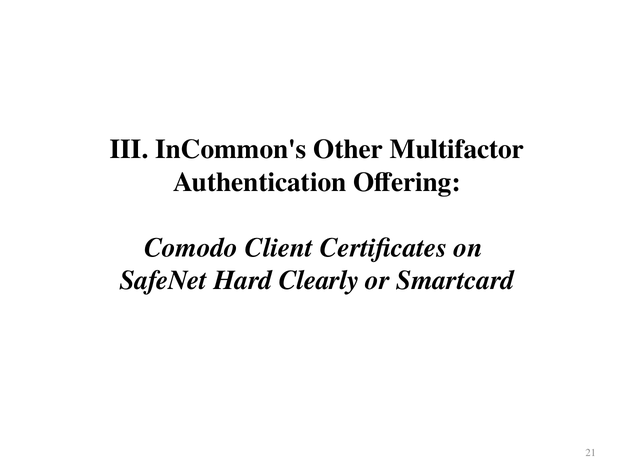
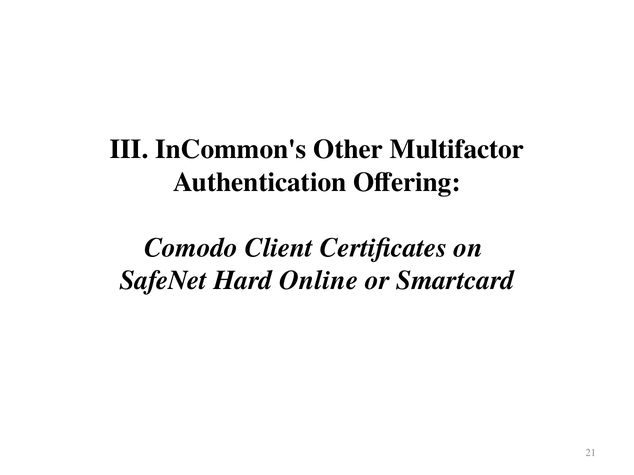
Clearly: Clearly -> Online (319, 281)
